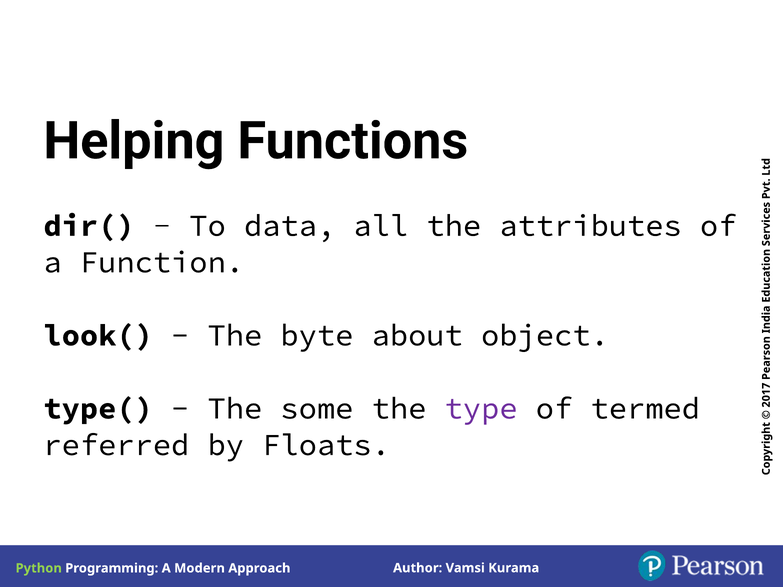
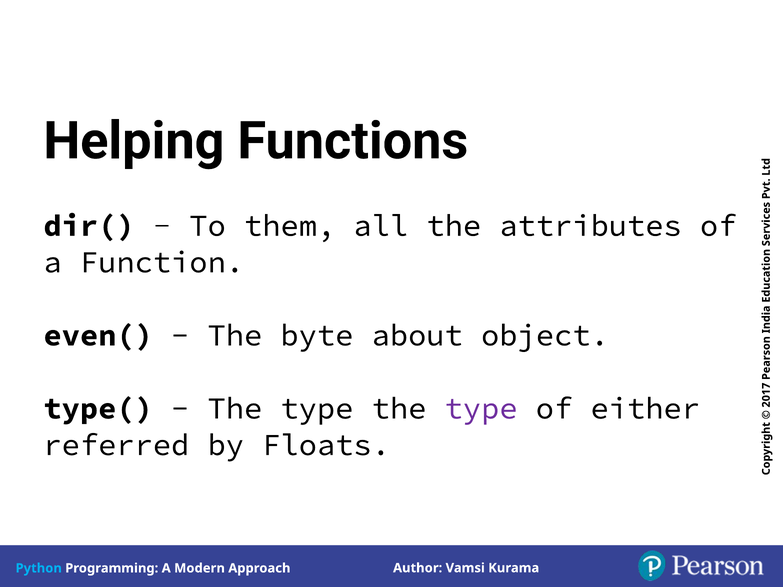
data: data -> them (290, 226)
look(: look( -> even( (98, 335)
some: some -> type (317, 409)
termed: termed -> either (645, 409)
Python colour: light green -> light blue (39, 568)
